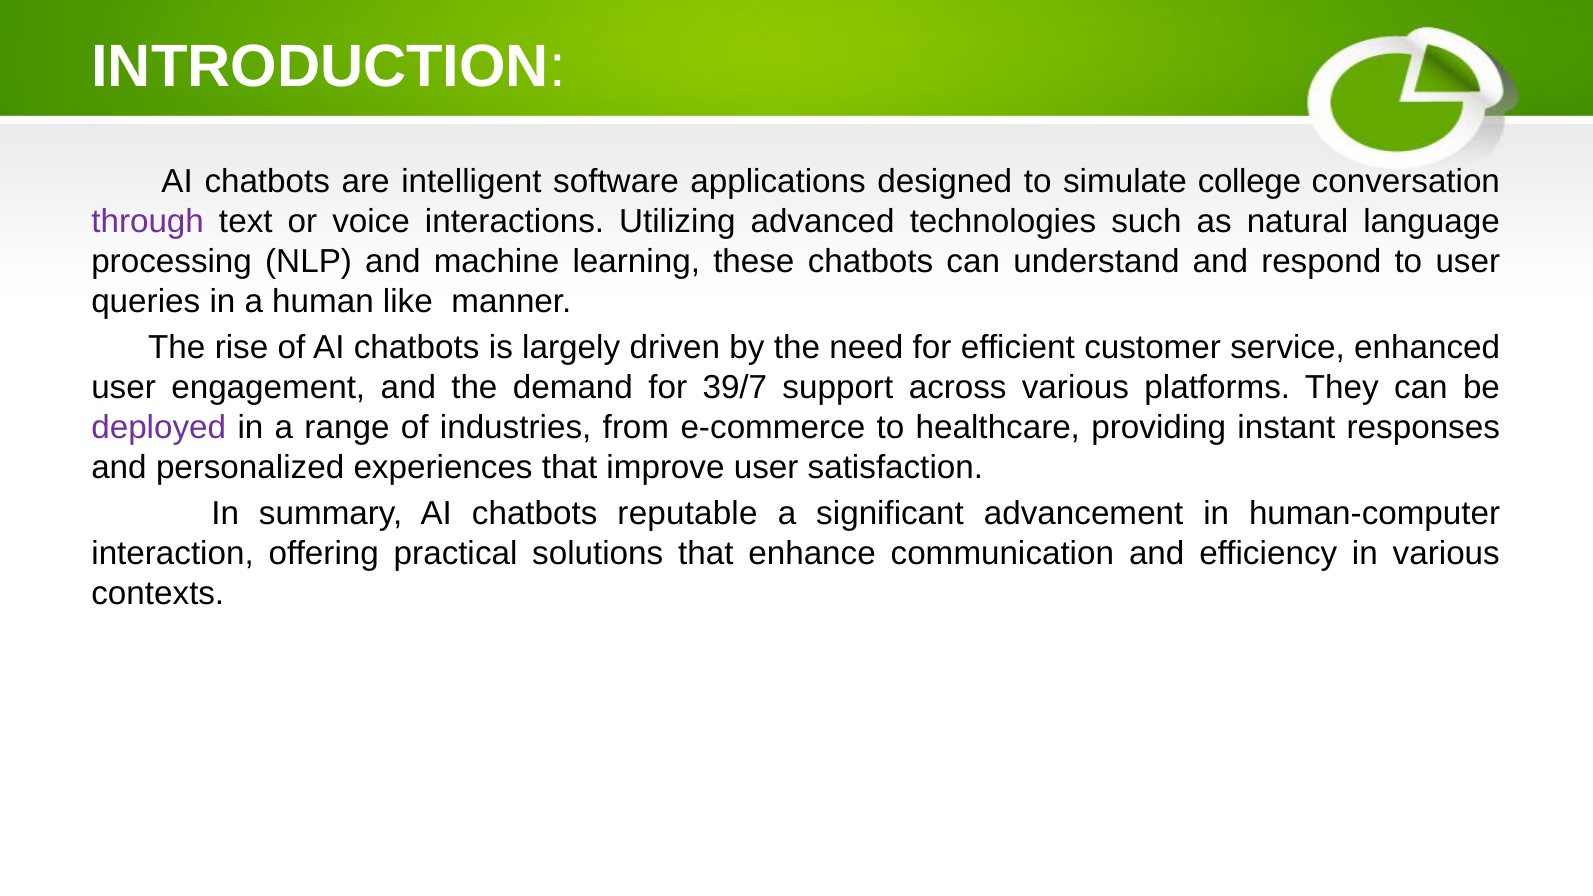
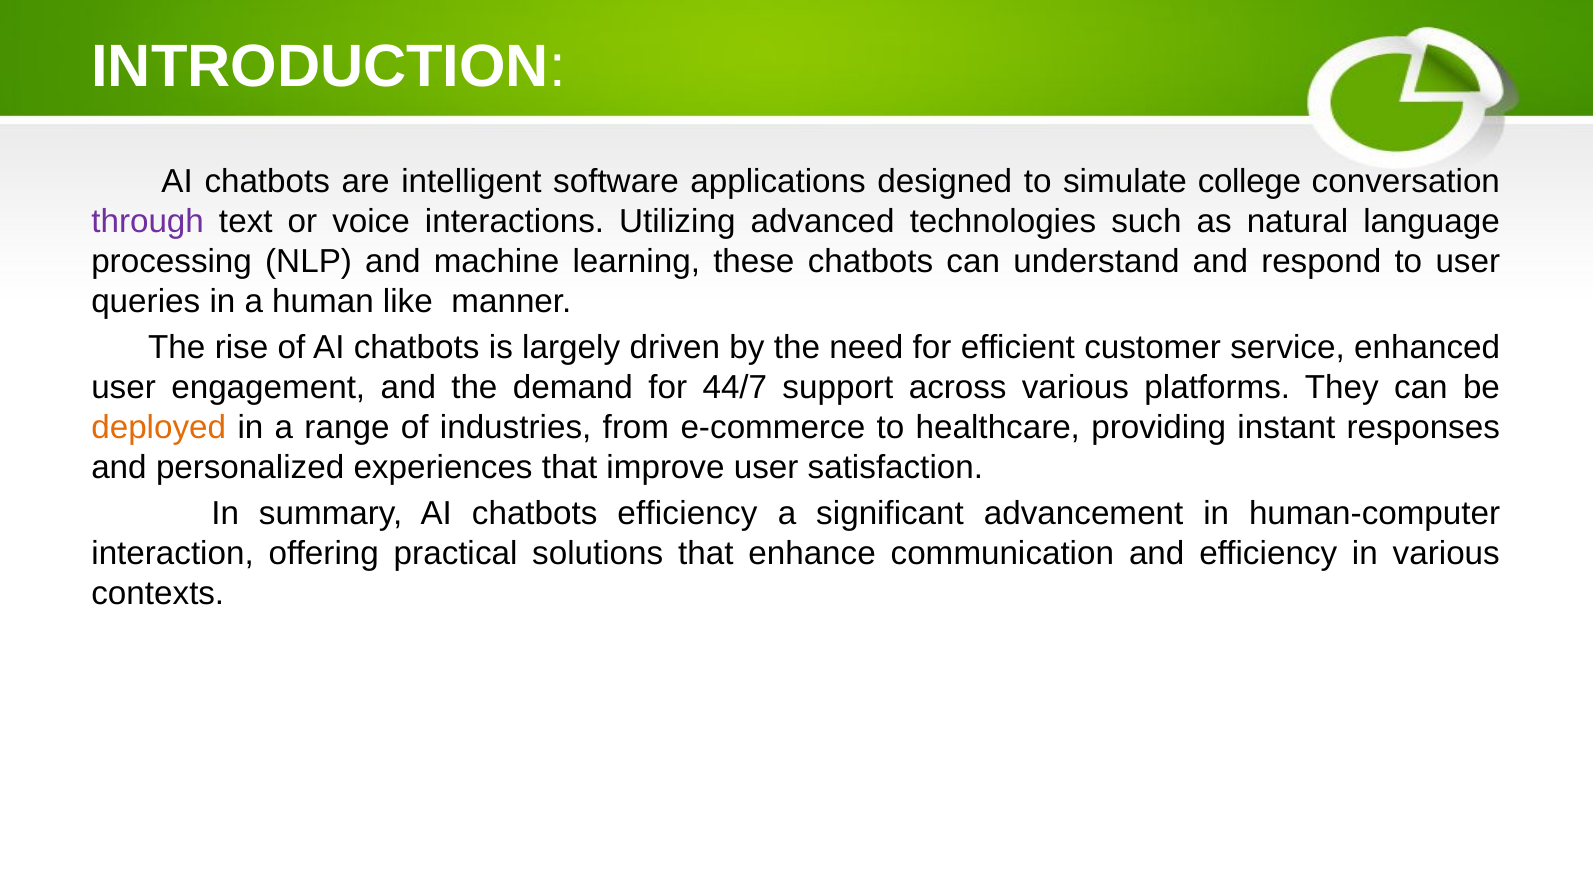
39/7: 39/7 -> 44/7 (735, 388)
deployed colour: purple -> orange (159, 428)
chatbots reputable: reputable -> efficiency (688, 514)
